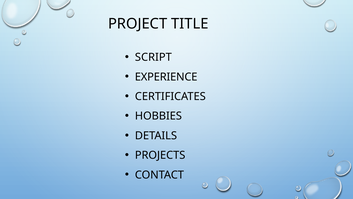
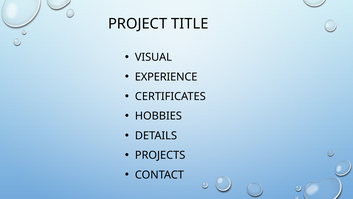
SCRIPT: SCRIPT -> VISUAL (153, 57)
